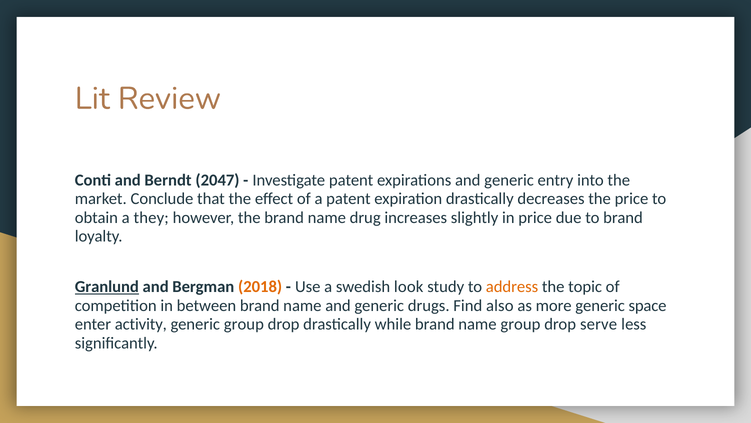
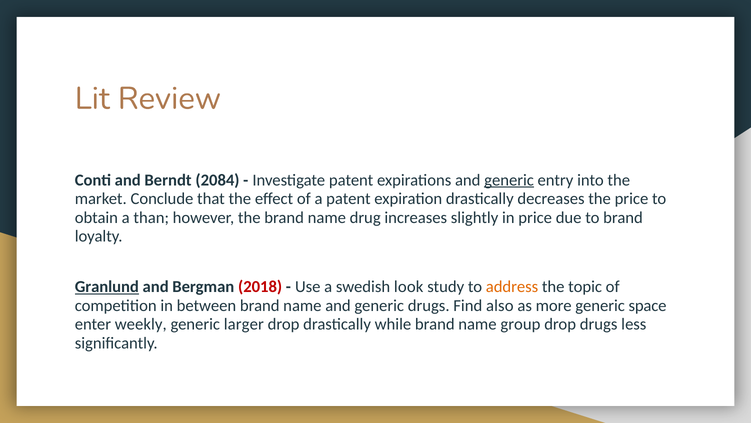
2047: 2047 -> 2084 (218, 180)
generic underline: none -> present (509, 180)
they: they -> than (151, 217)
2018 colour: orange -> red (260, 287)
activity: activity -> weekly (141, 324)
generic group: group -> larger (244, 324)
drop serve: serve -> drugs (599, 324)
